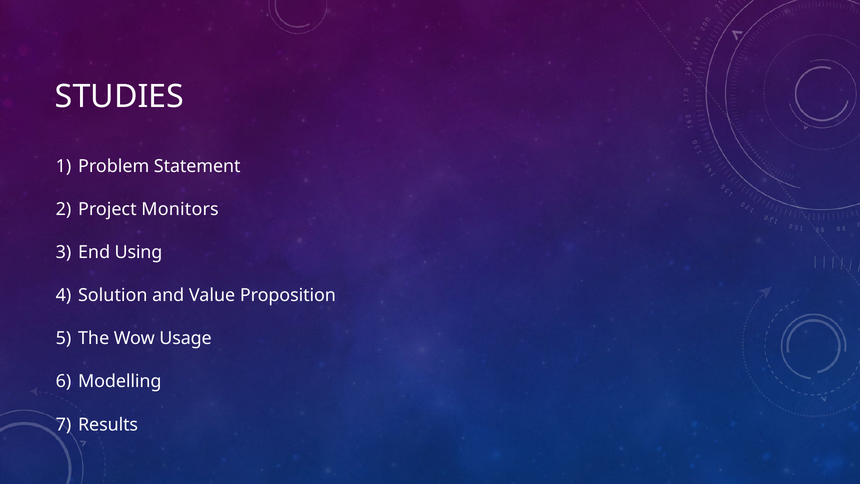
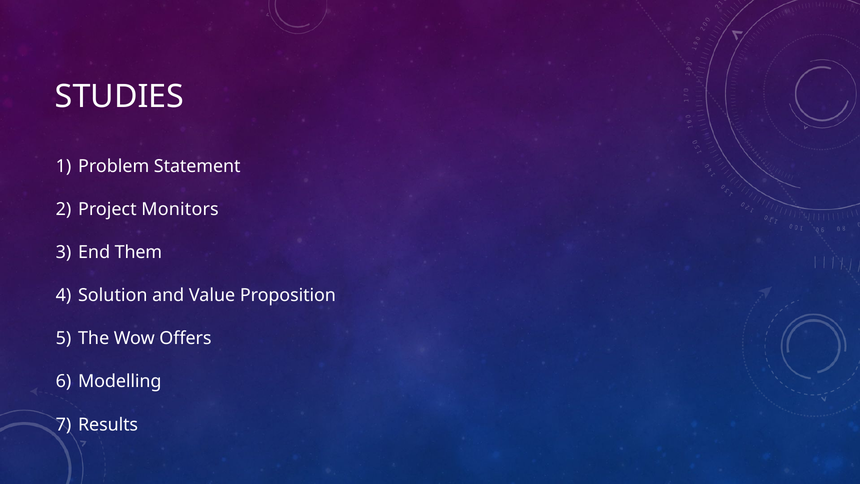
Using: Using -> Them (138, 252)
Usage: Usage -> Offers (185, 338)
